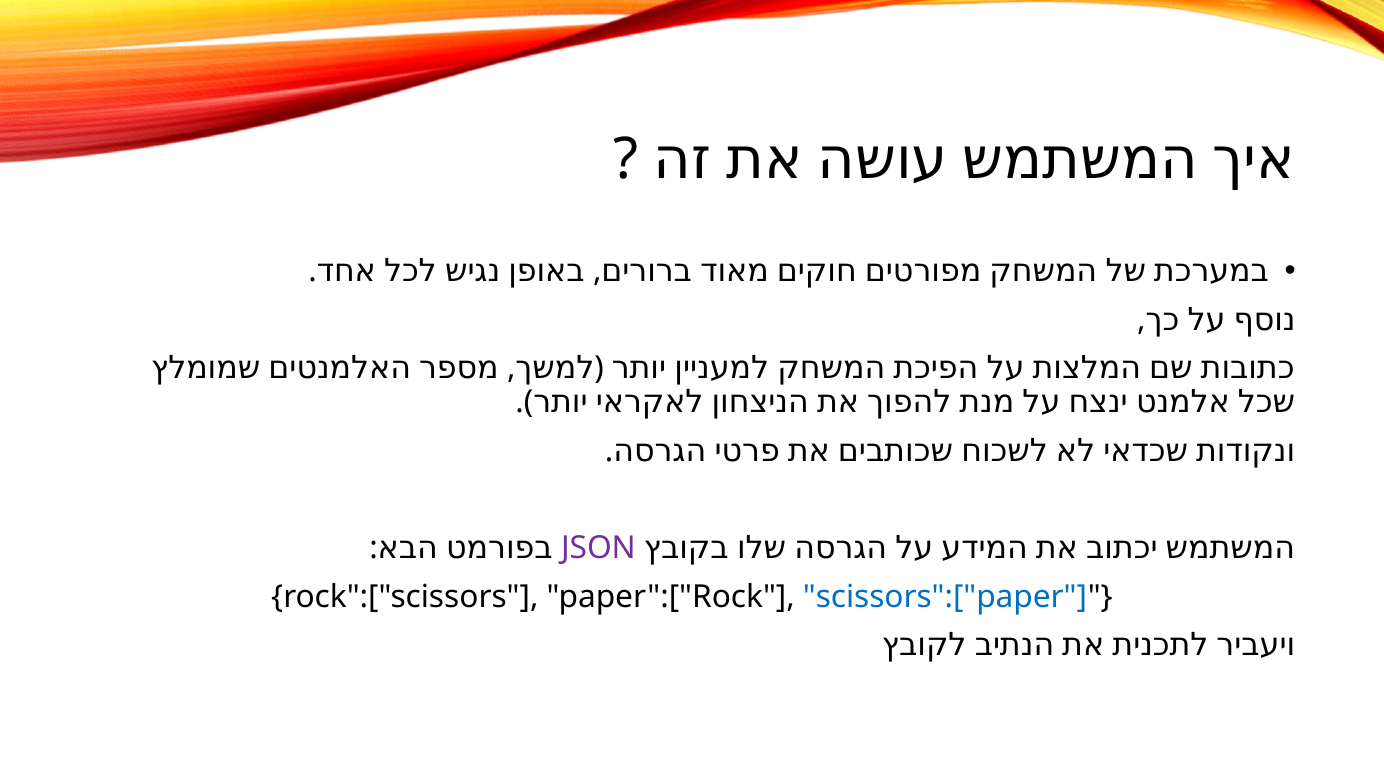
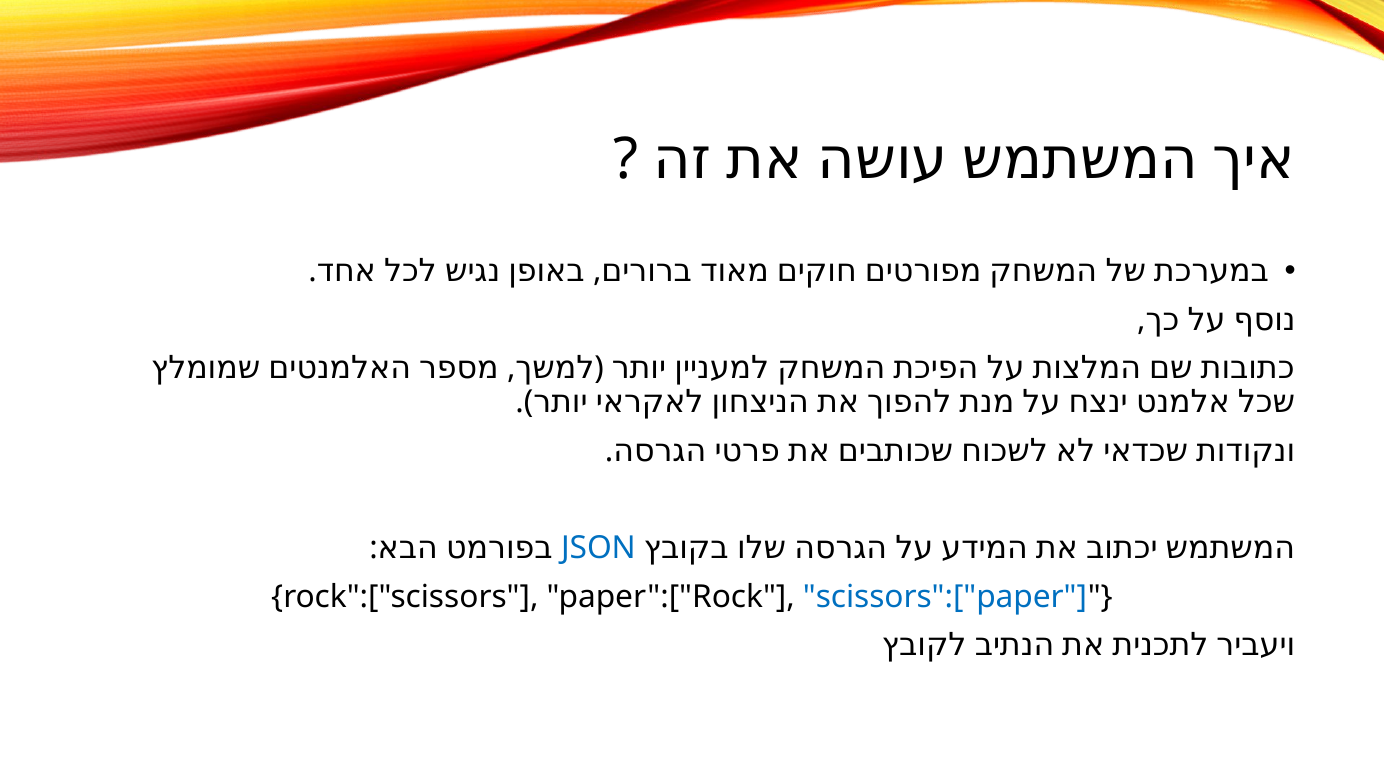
JSON colour: purple -> blue (598, 549)
